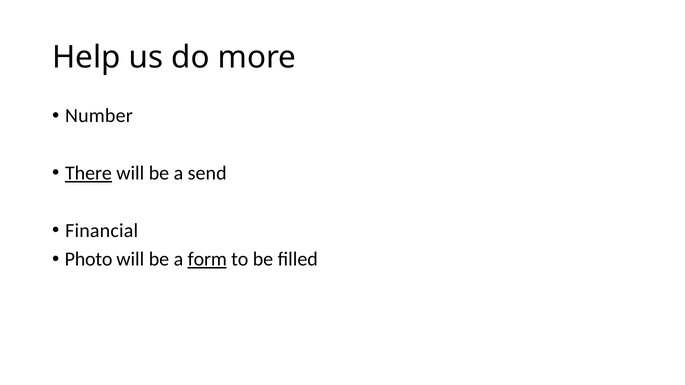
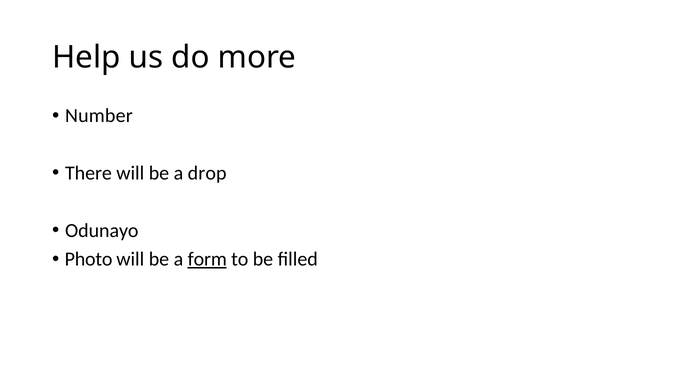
There underline: present -> none (88, 173)
send: send -> drop (207, 173)
Financial: Financial -> Odunayo (102, 231)
